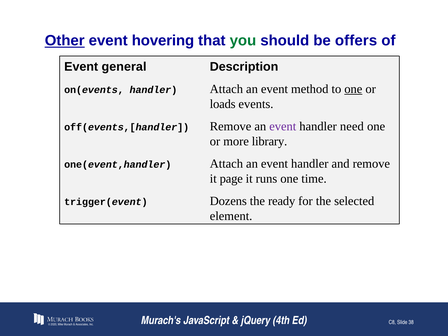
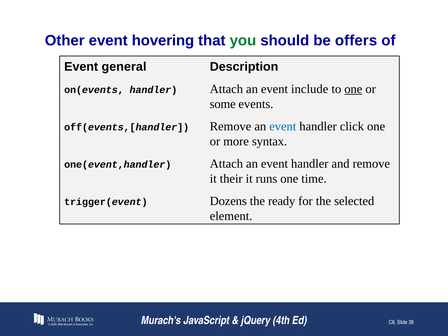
Other underline: present -> none (65, 41)
method: method -> include (310, 89)
loads: loads -> some (223, 104)
event colour: purple -> blue (283, 126)
need: need -> click (352, 126)
library: library -> syntax (270, 141)
page: page -> their (231, 179)
